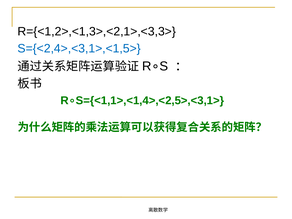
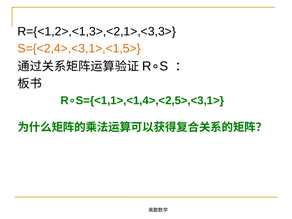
S={<2,4>,<3,1>,<1,5> colour: blue -> orange (79, 49)
